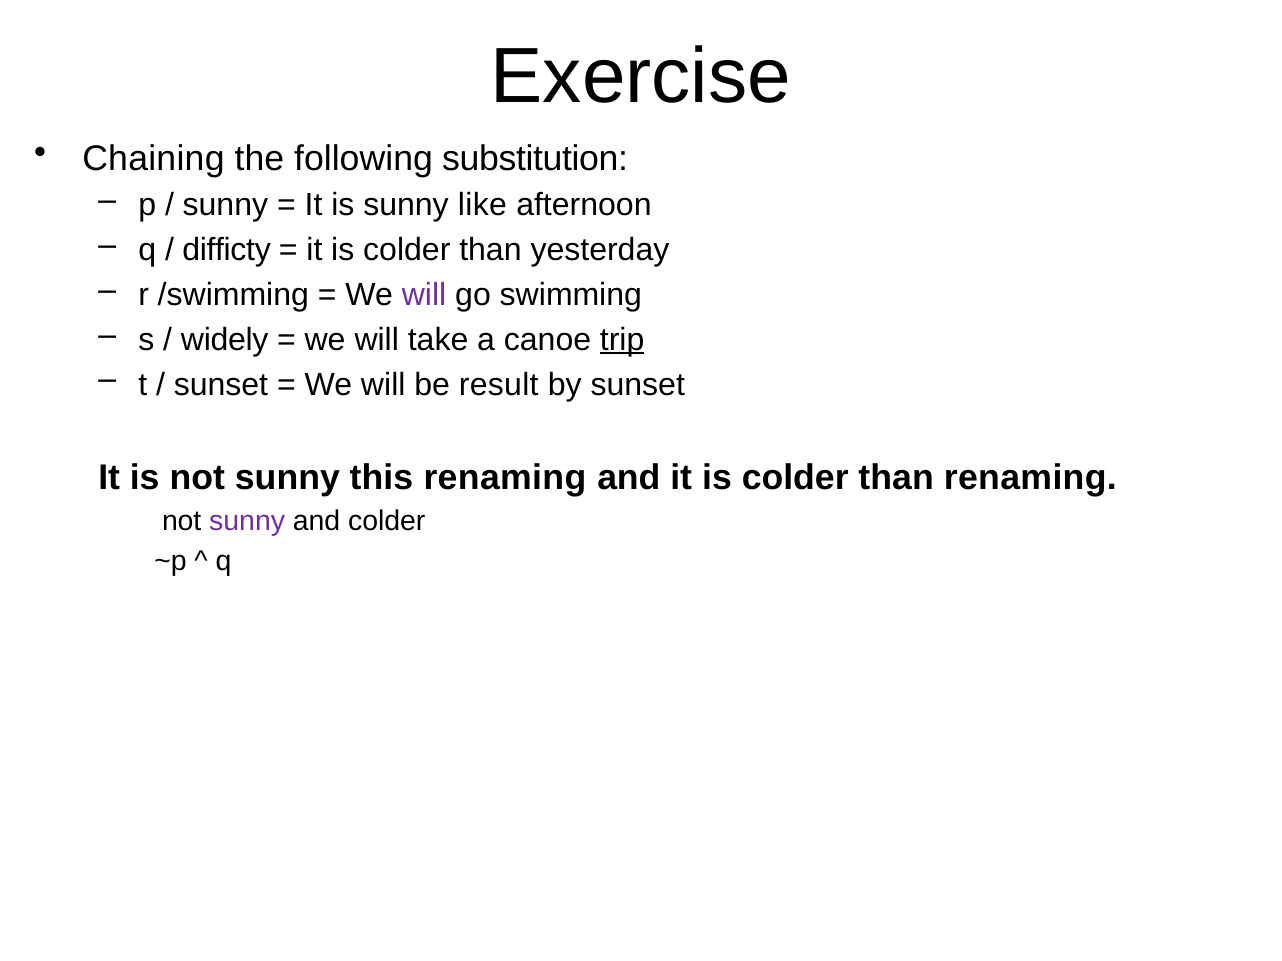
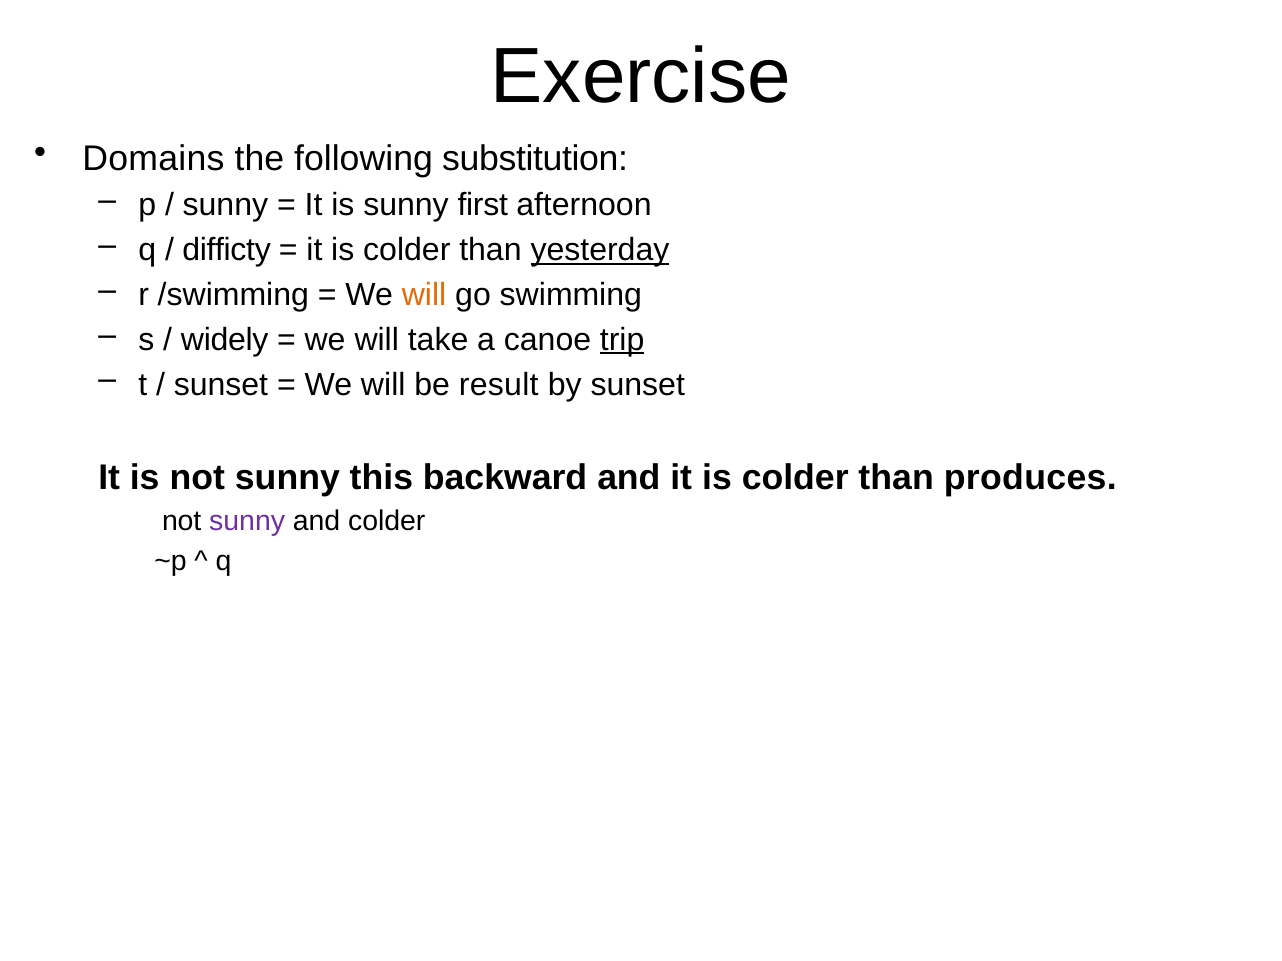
Chaining: Chaining -> Domains (153, 158)
like: like -> first (483, 205)
yesterday underline: none -> present (600, 250)
will colour: purple -> orange (424, 295)
this renaming: renaming -> backward (505, 478)
than renaming: renaming -> produces (1030, 478)
